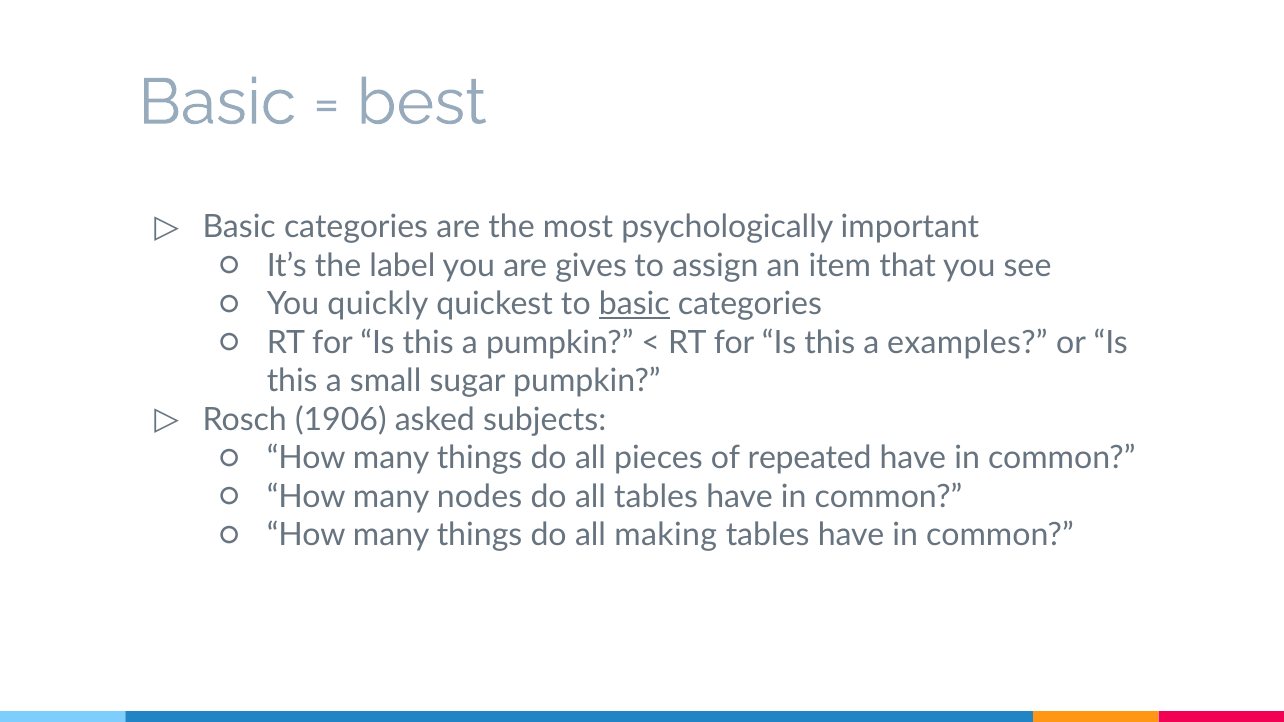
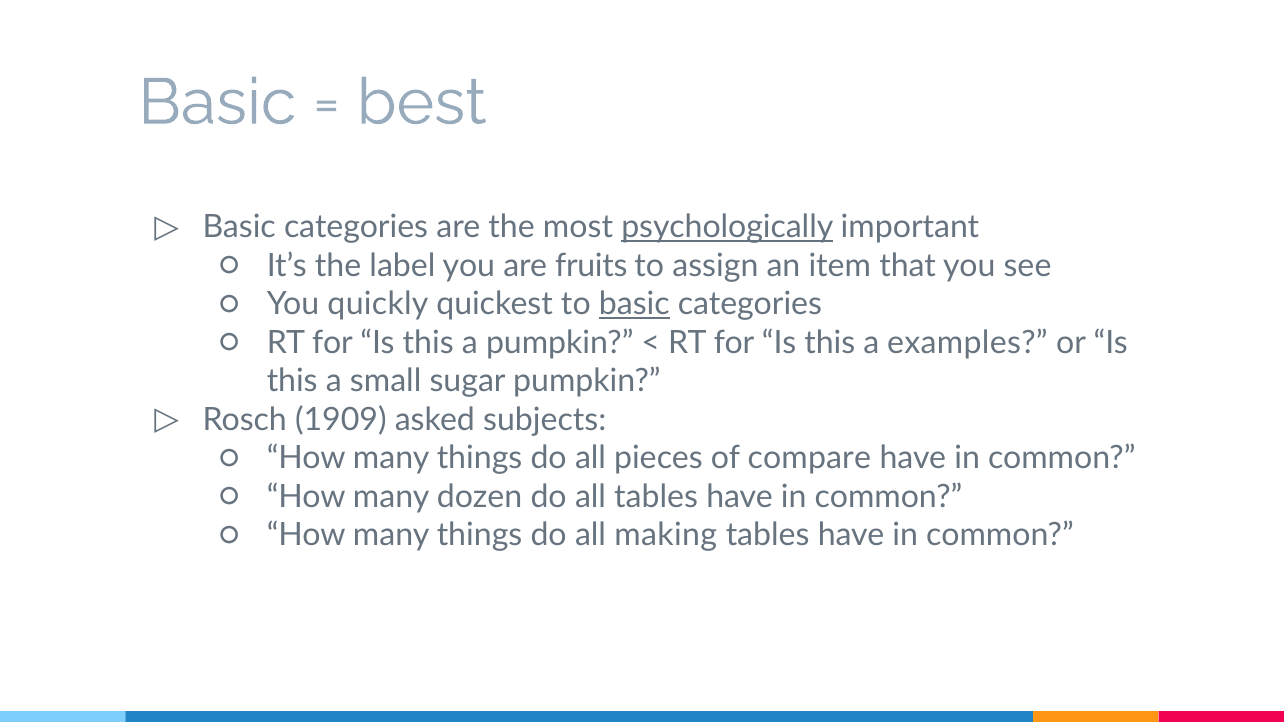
psychologically underline: none -> present (727, 227)
gives: gives -> fruits (591, 266)
1906: 1906 -> 1909 (341, 420)
repeated: repeated -> compare (809, 458)
nodes: nodes -> dozen (480, 497)
